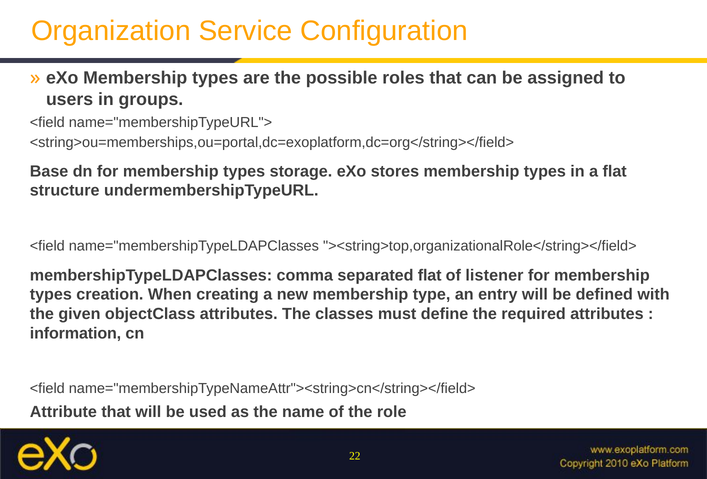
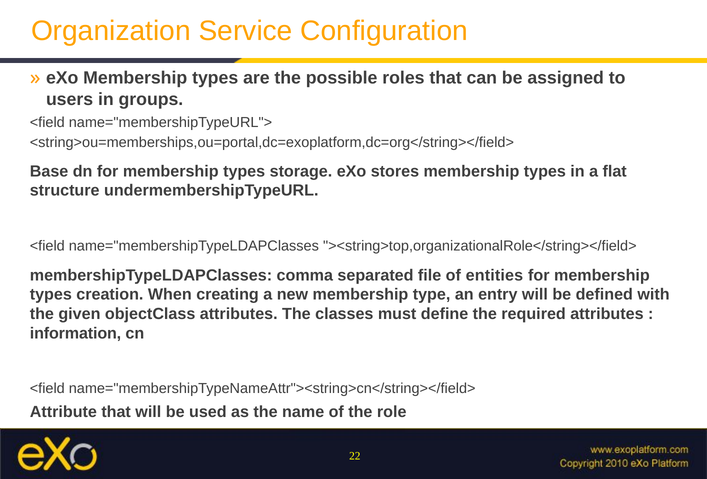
separated flat: flat -> file (430, 275)
listener: listener -> entities (494, 275)
